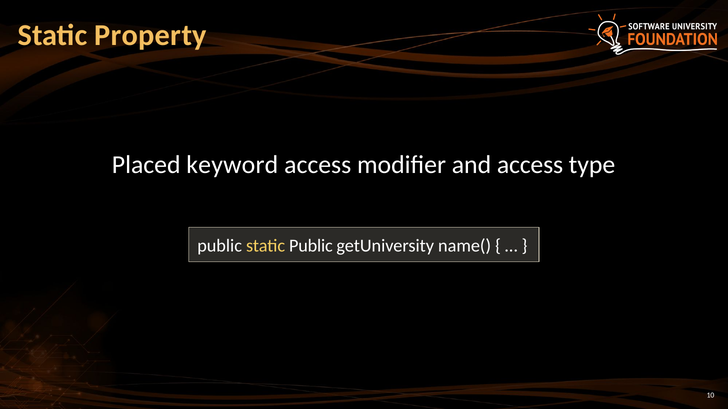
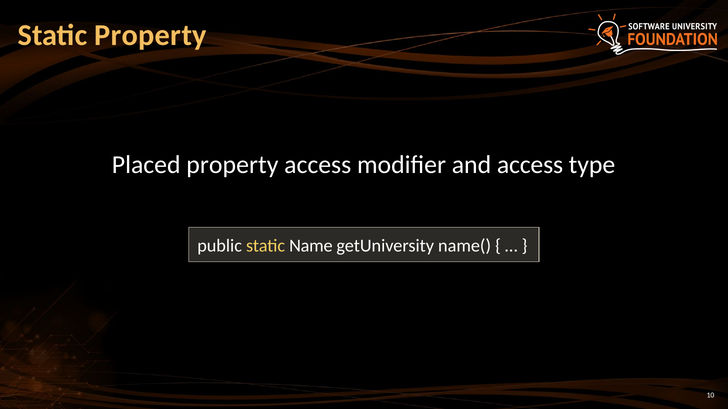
Placed keyword: keyword -> property (232, 165)
static Public: Public -> Name (311, 246)
